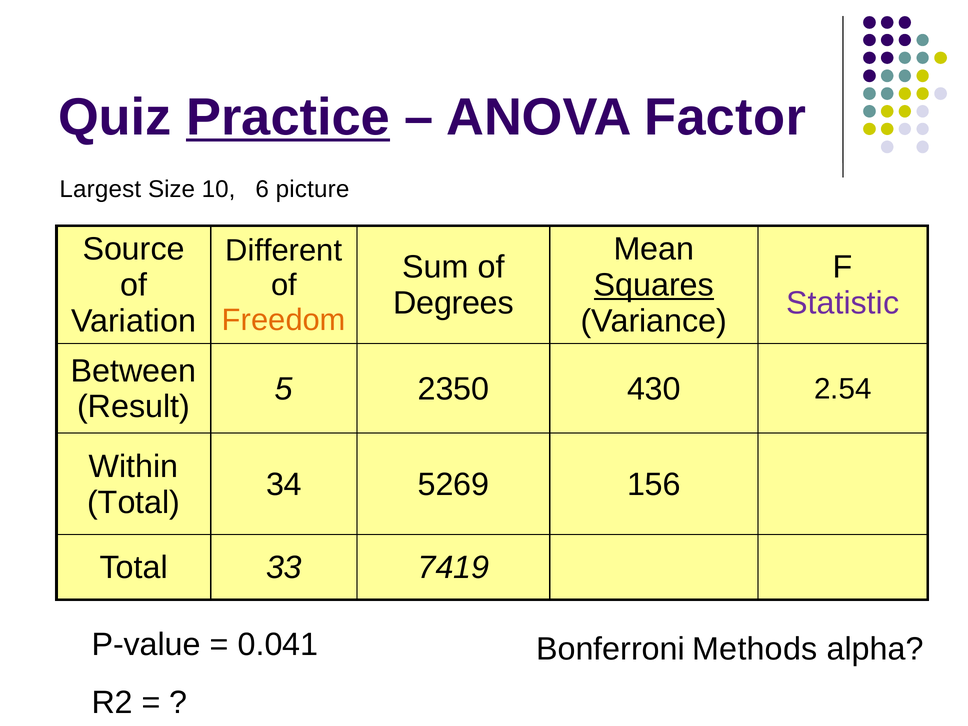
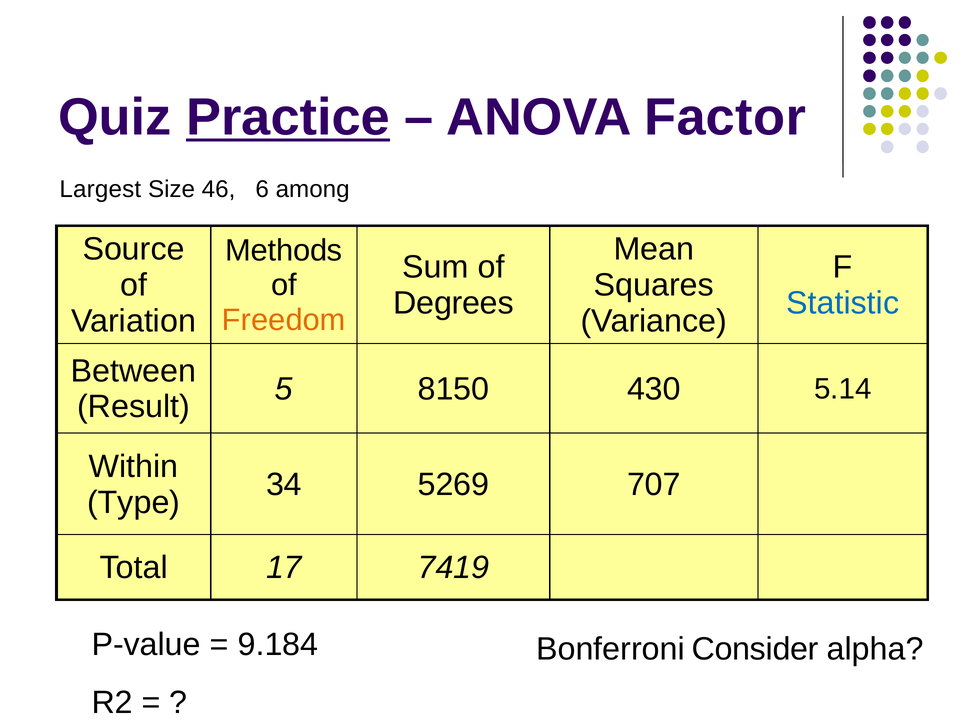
10: 10 -> 46 (219, 189)
picture: picture -> among (313, 189)
Different: Different -> Methods (284, 251)
Squares underline: present -> none (654, 285)
Statistic colour: purple -> blue (843, 303)
2350: 2350 -> 8150 (454, 389)
2.54: 2.54 -> 5.14 (843, 389)
156: 156 -> 707 (654, 484)
Total: Total -> Type (134, 502)
33: 33 -> 17 (284, 568)
0.041: 0.041 -> 9.184 (278, 645)
Methods: Methods -> Consider (755, 649)
